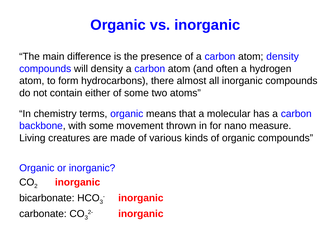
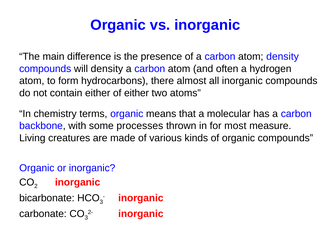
of some: some -> either (137, 93)
movement: movement -> processes (140, 126)
nano: nano -> most (235, 126)
